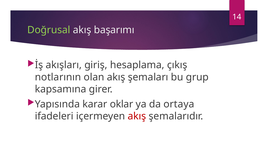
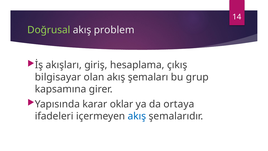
başarımı: başarımı -> problem (114, 30)
notlarının: notlarının -> bilgisayar (58, 77)
akış colour: red -> blue (137, 116)
